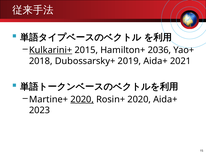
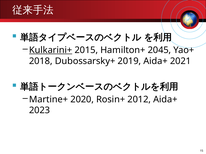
2036: 2036 -> 2045 (159, 50)
2020 underline: present -> none (82, 100)
Rosin+ 2020: 2020 -> 2012 (139, 100)
